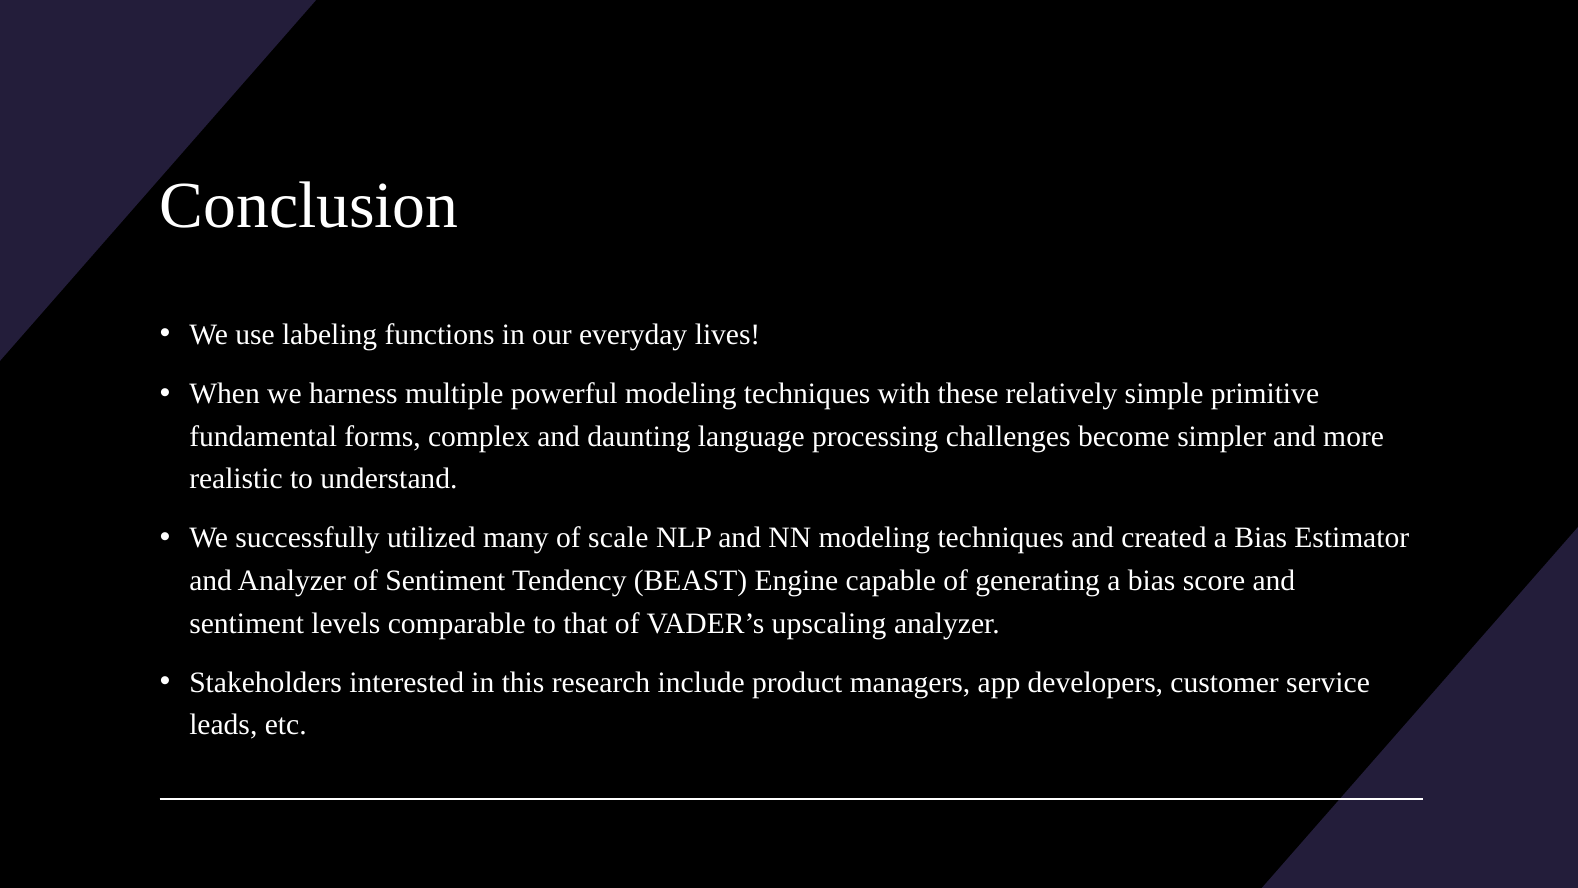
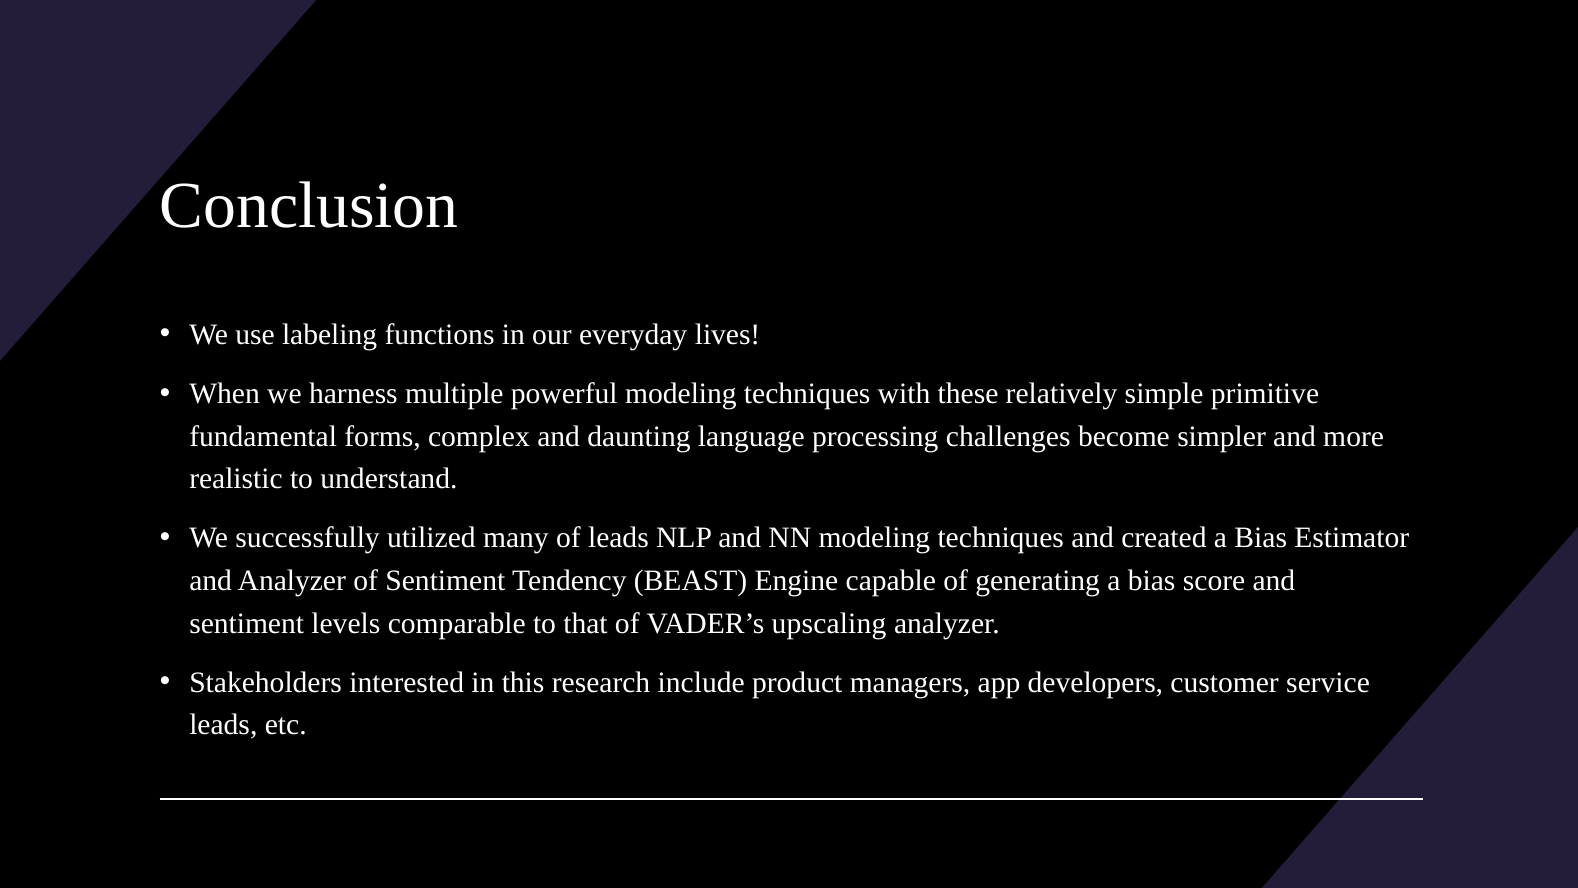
of scale: scale -> leads (618, 538)
